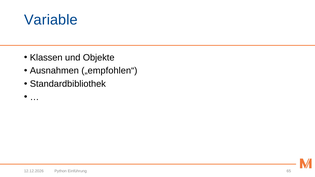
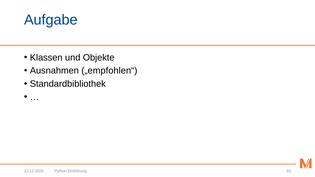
Variable: Variable -> Aufgabe (51, 20)
